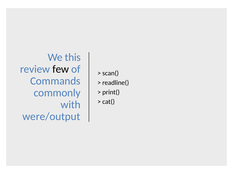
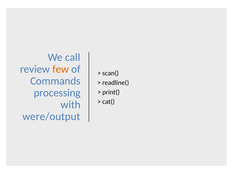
this: this -> call (73, 58)
few colour: black -> orange (61, 69)
commonly: commonly -> processing (57, 93)
